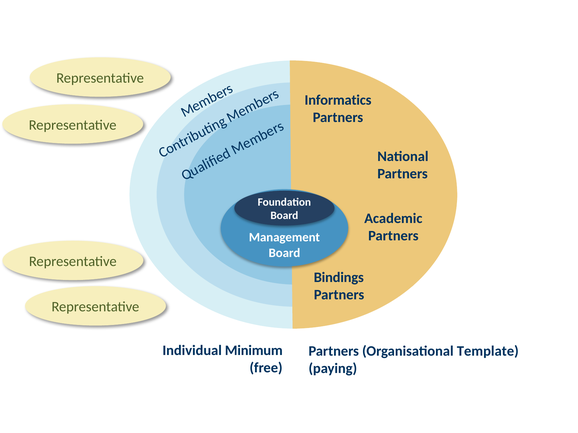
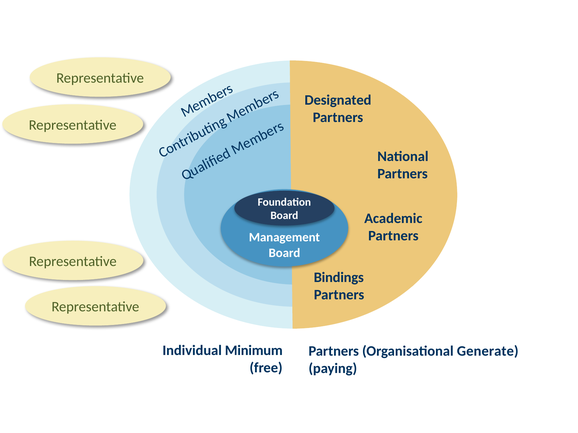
Informatics: Informatics -> Designated (338, 100)
Template: Template -> Generate (488, 351)
